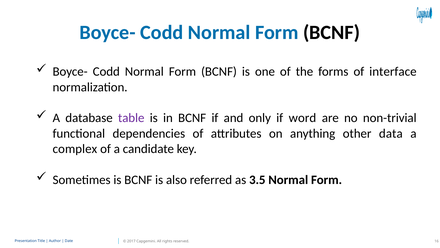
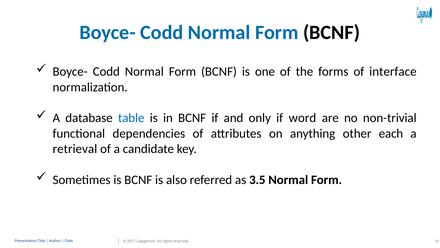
table colour: purple -> blue (131, 118)
data: data -> each (391, 133)
complex: complex -> retrieval (75, 149)
